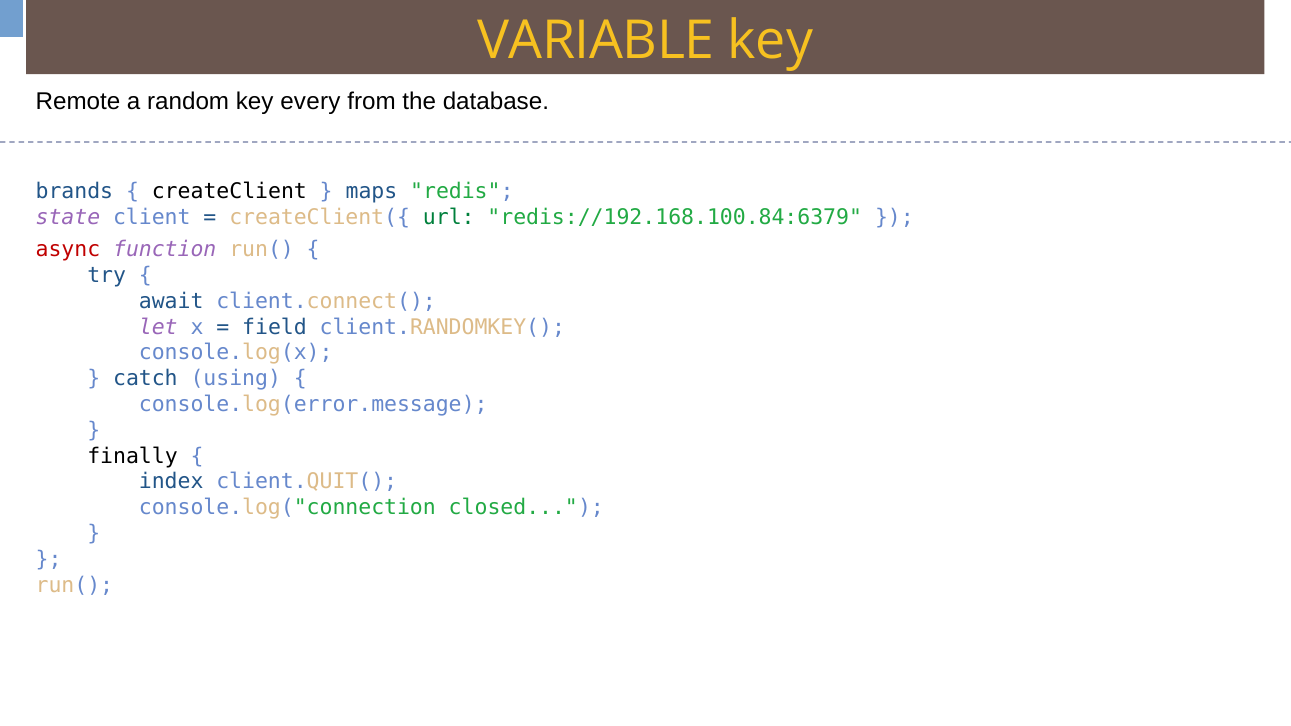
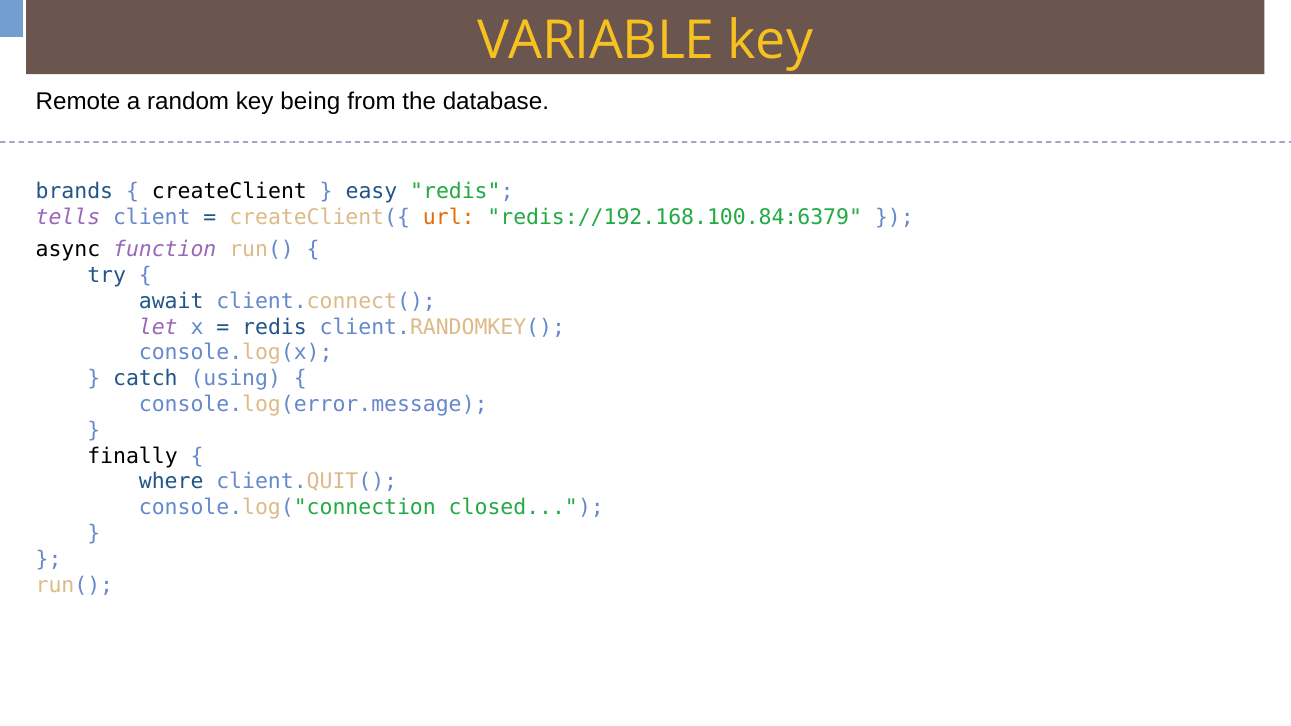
every: every -> being (310, 102)
maps: maps -> easy (371, 192)
state: state -> tells (68, 217)
url colour: green -> orange (449, 217)
async colour: red -> black (68, 250)
field: field -> redis (275, 327)
index: index -> where (171, 482)
